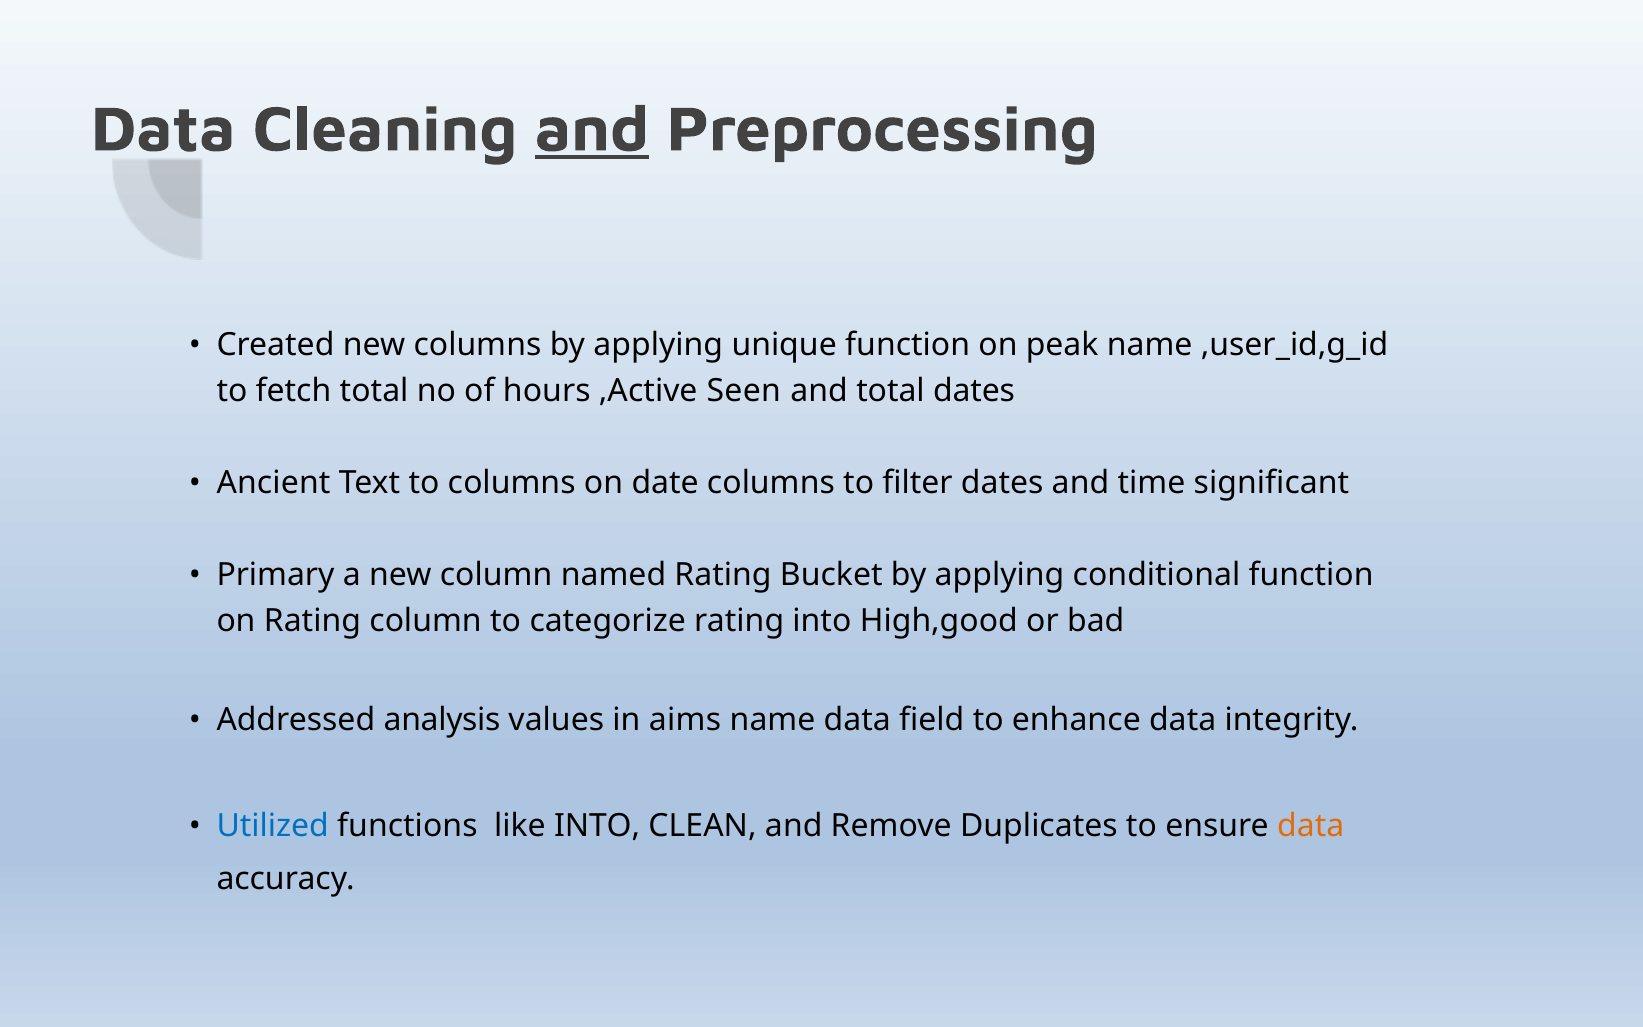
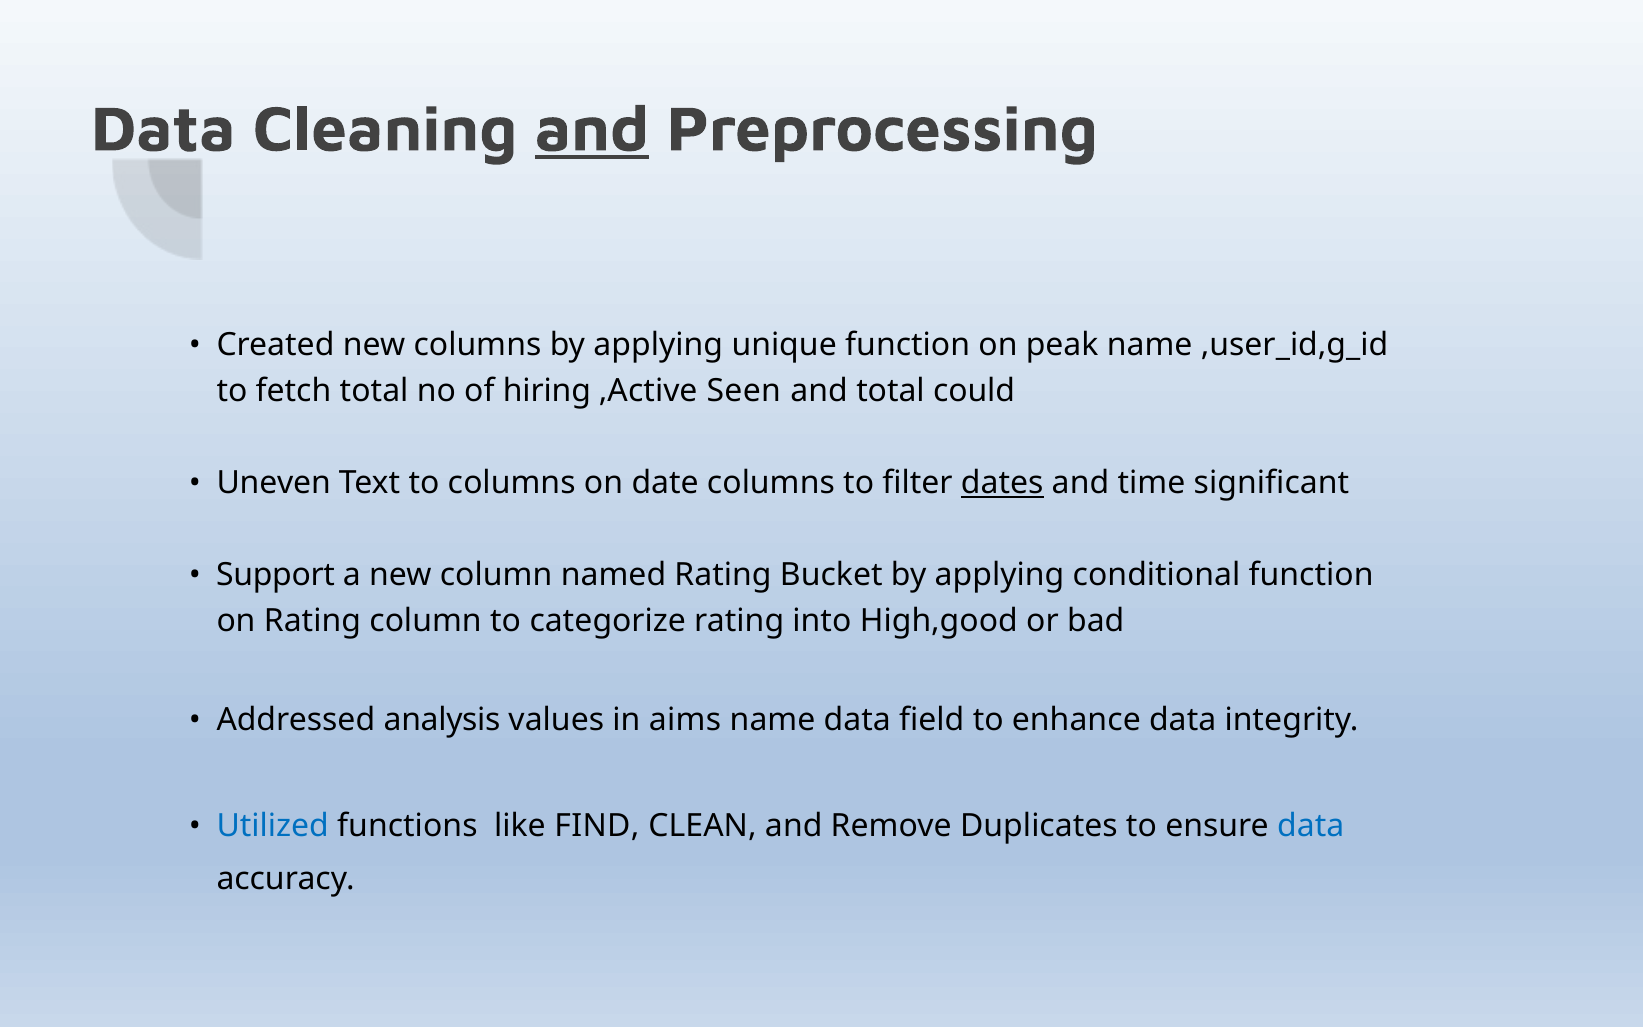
hours: hours -> hiring (547, 391)
total dates: dates -> could (974, 391)
Ancient: Ancient -> Uneven (274, 483)
dates underline: none -> present (1002, 483)
Primary: Primary -> Support (276, 575)
like INTO: INTO -> FIND (597, 826)
data colour: orange -> blue (1311, 826)
